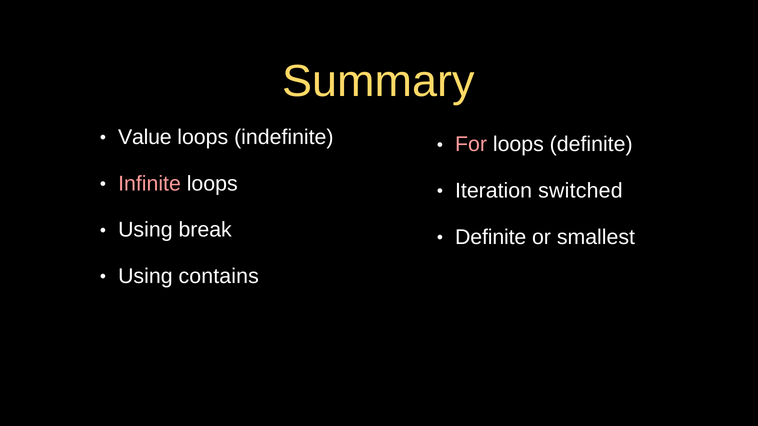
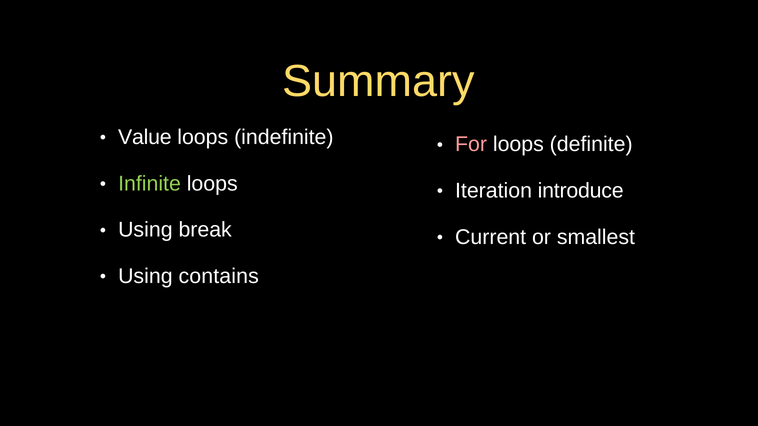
Infinite colour: pink -> light green (150, 184)
switched: switched -> introduce (581, 191)
Definite: Definite -> Current (491, 237)
